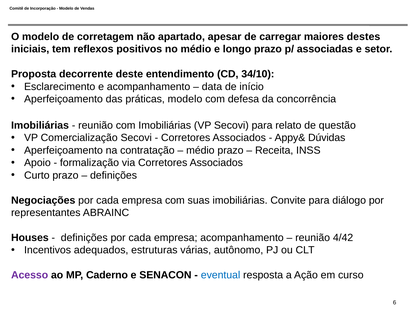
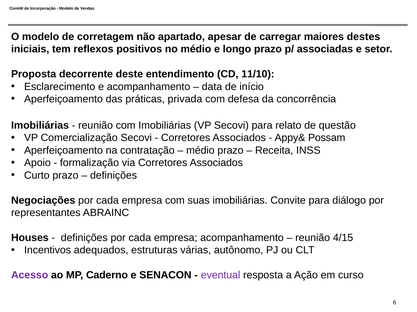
34/10: 34/10 -> 11/10 (258, 74)
práticas modelo: modelo -> privada (185, 99)
Dúvidas: Dúvidas -> Possam (327, 138)
4/42: 4/42 -> 4/15 (343, 238)
eventual colour: blue -> purple (221, 276)
